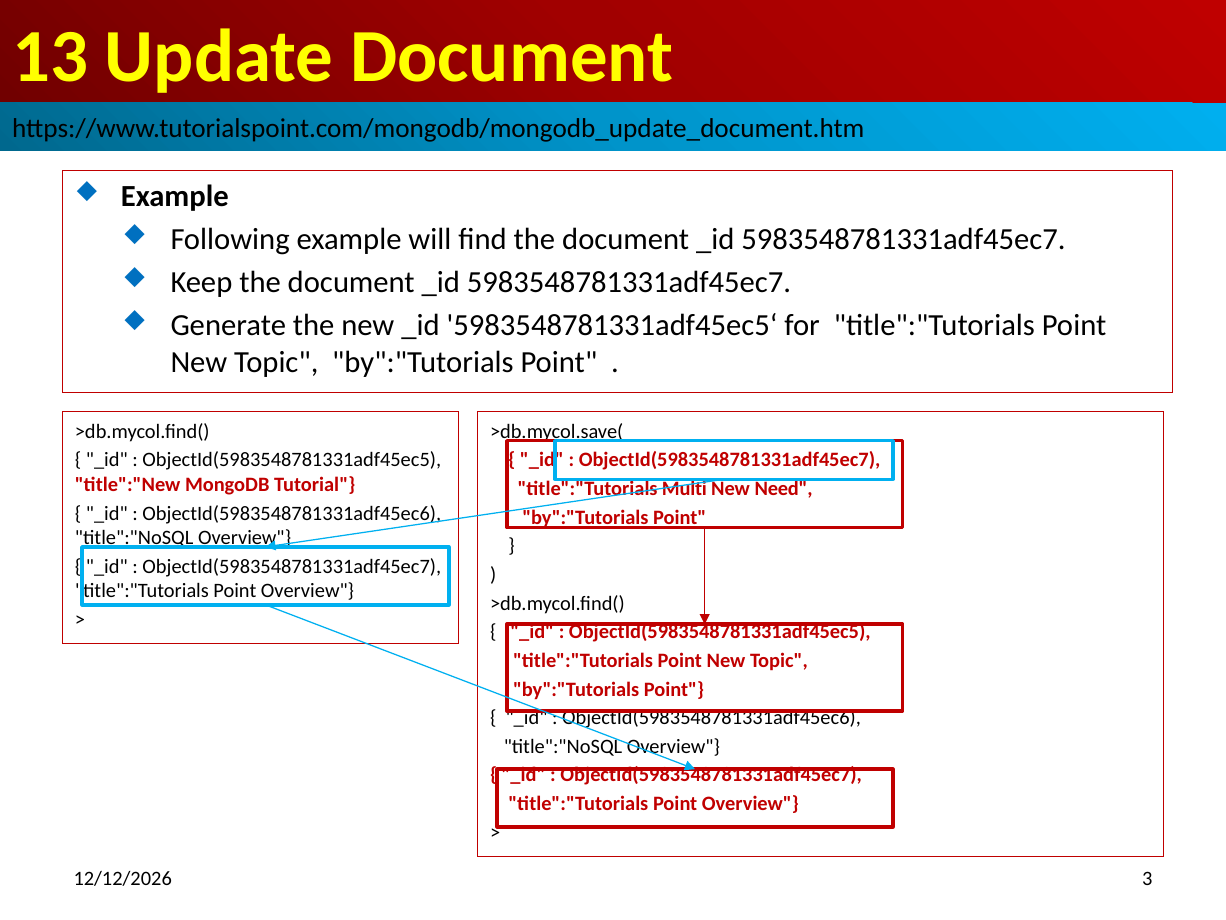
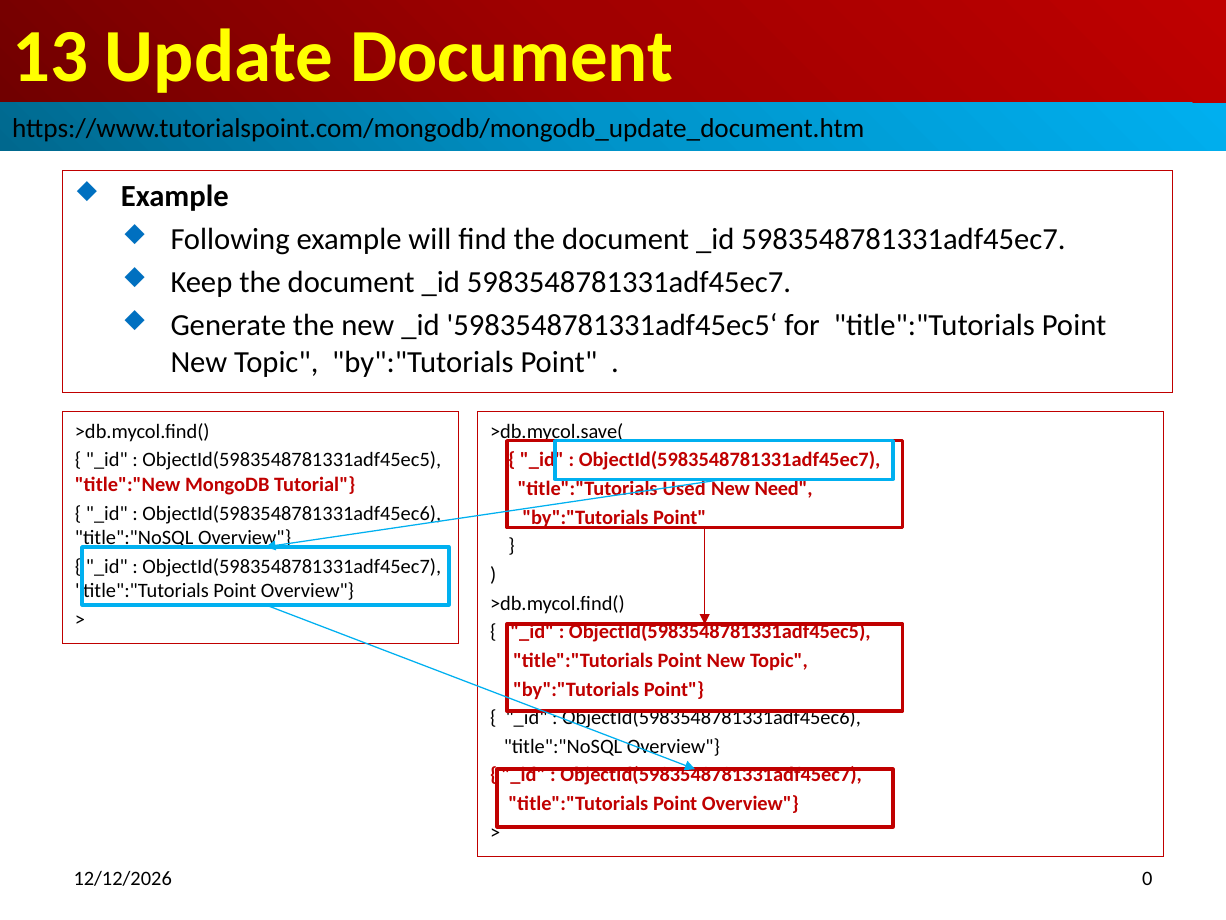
Multi: Multi -> Used (684, 489)
3: 3 -> 0 (1147, 878)
